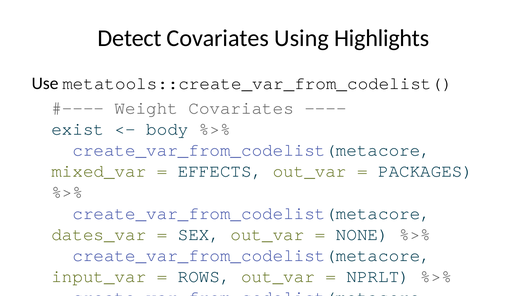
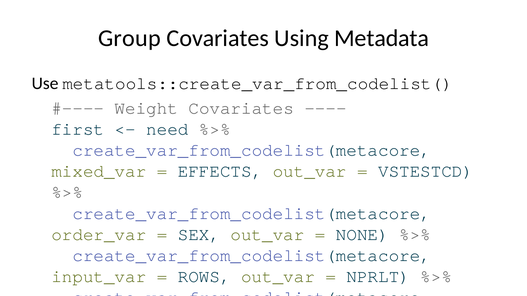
Detect: Detect -> Group (129, 38)
Highlights: Highlights -> Metadata (382, 38)
exist: exist -> first (78, 129)
body: body -> need (167, 129)
PACKAGES: PACKAGES -> VSTESTCD (426, 171)
dates_var: dates_var -> order_var (99, 235)
